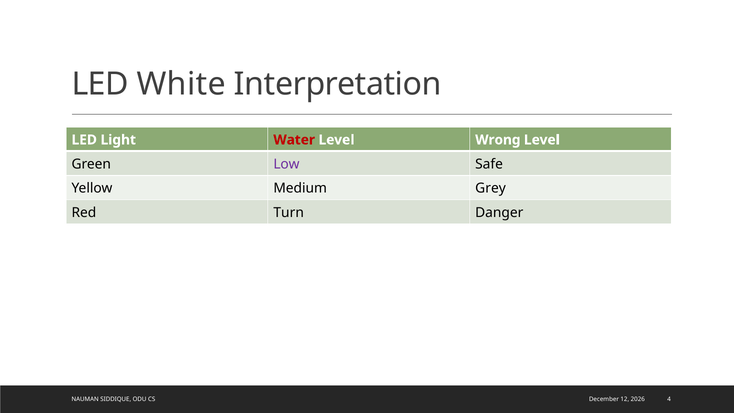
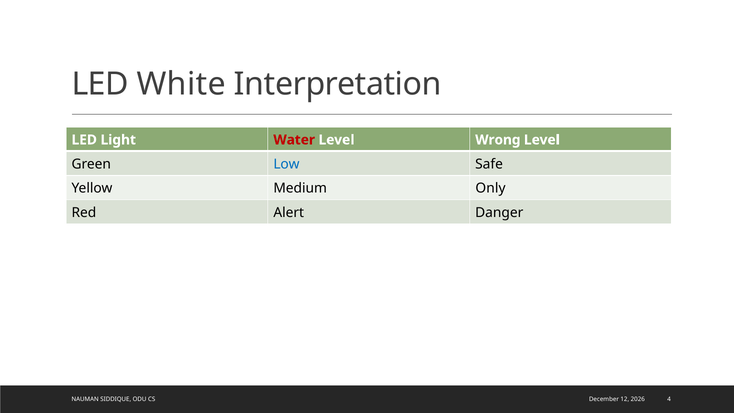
Low colour: purple -> blue (286, 164)
Grey: Grey -> Only (491, 188)
Turn: Turn -> Alert (289, 213)
